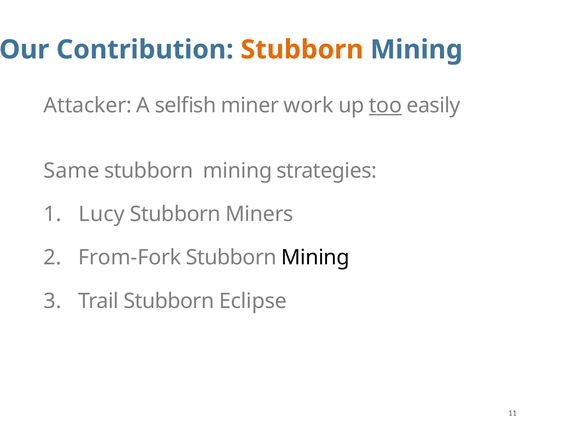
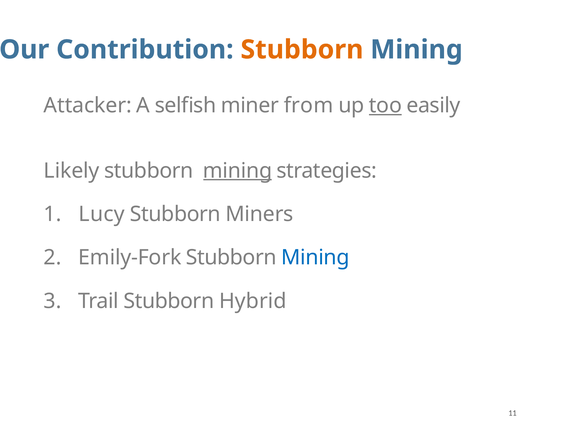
work: work -> from (308, 105)
Same: Same -> Likely (72, 171)
mining underline: none -> present (238, 171)
From-Fork: From-Fork -> Emily-Fork (130, 258)
Mining colour: black -> blue (315, 258)
Eclipse: Eclipse -> Hybrid (253, 301)
